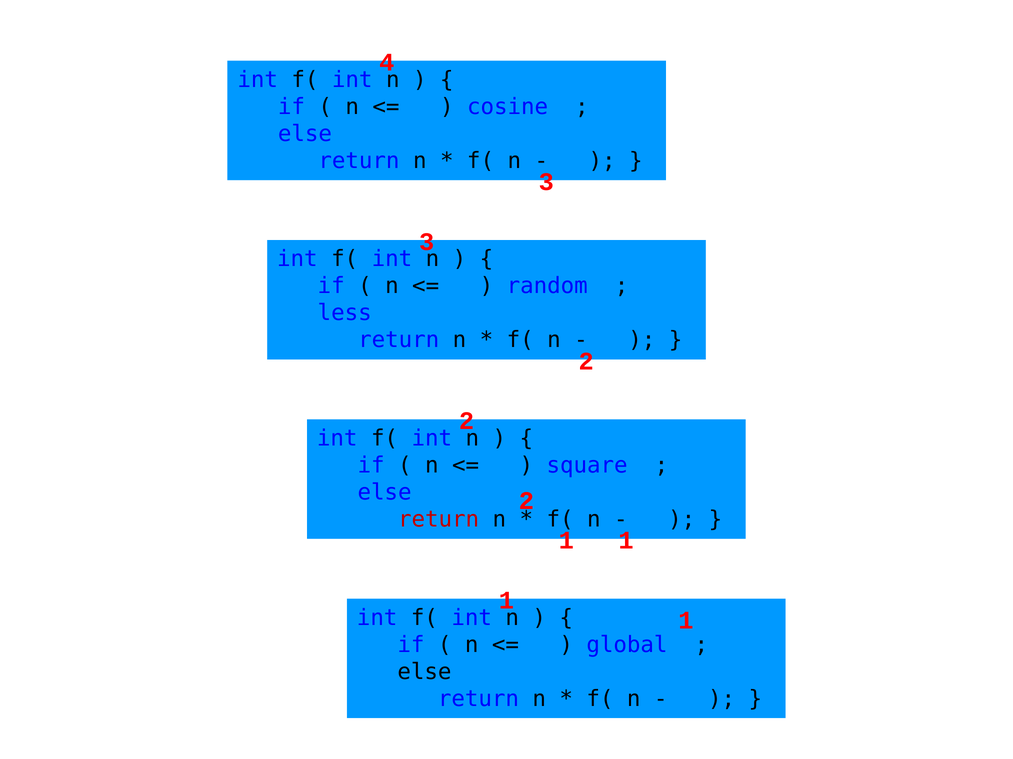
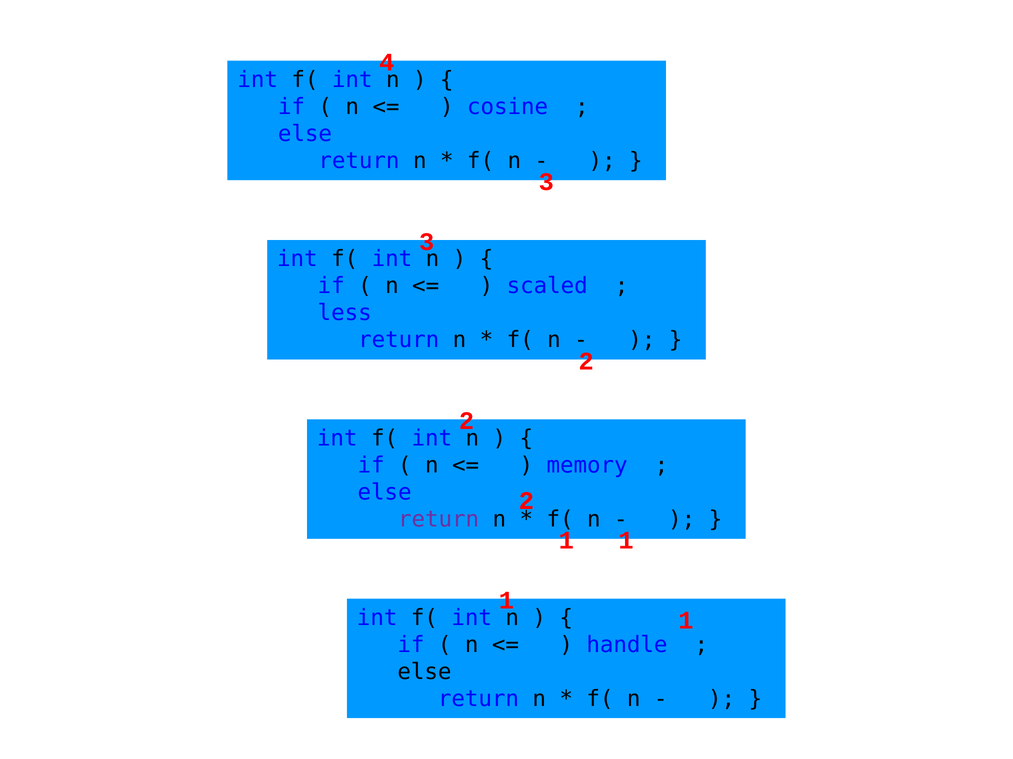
random: random -> scaled (547, 286)
square: square -> memory (587, 466)
return colour: red -> purple (439, 520)
global: global -> handle (627, 645)
